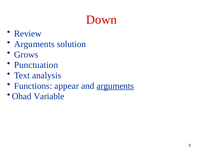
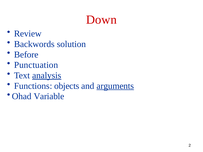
Arguments: Arguments -> Backwords (34, 44)
Grows: Grows -> Before (26, 55)
analysis underline: none -> present (47, 76)
appear: appear -> objects (67, 86)
